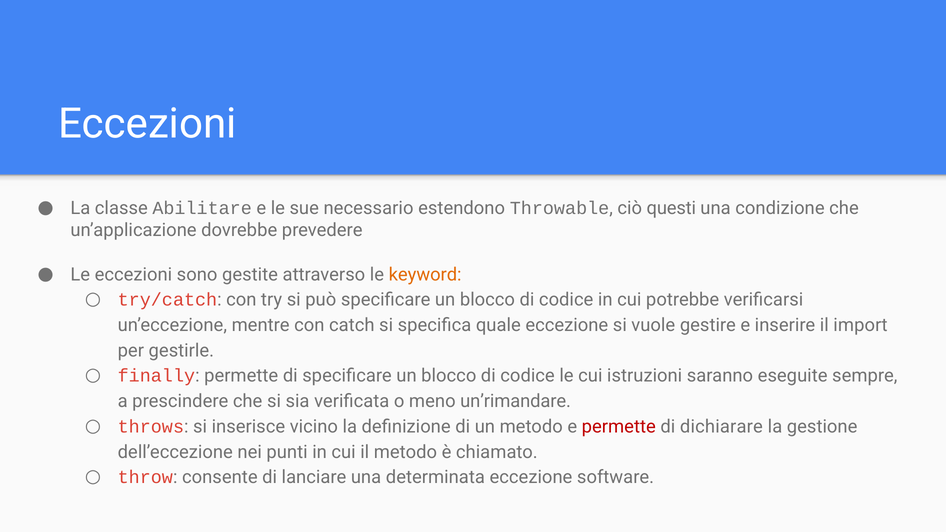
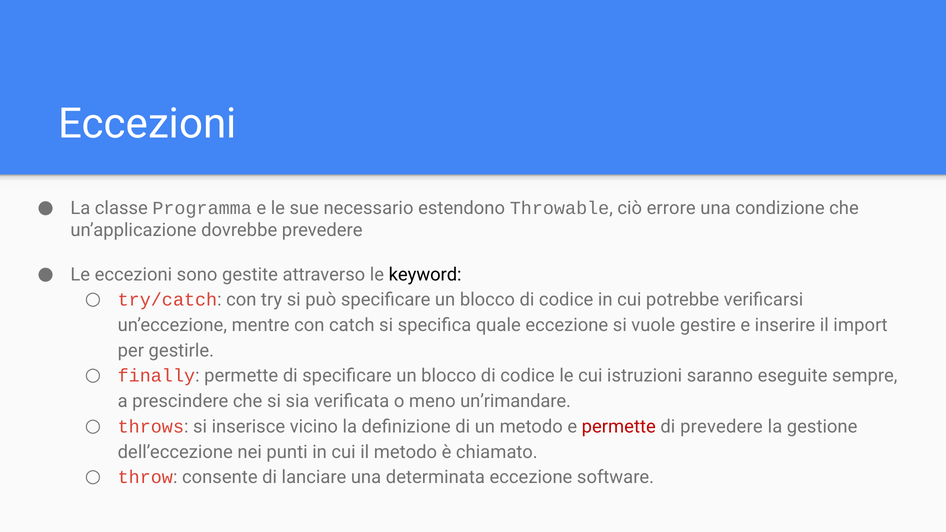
Abilitare: Abilitare -> Programma (202, 208)
questi: questi -> errore (671, 208)
keyword colour: orange -> black (425, 275)
di dichiarare: dichiarare -> prevedere (721, 427)
